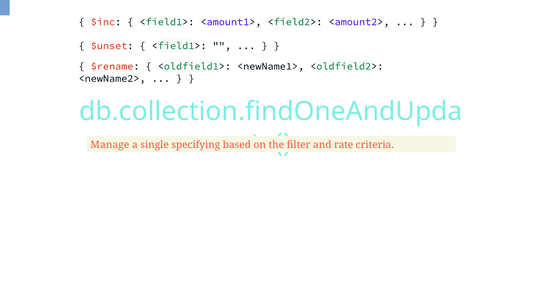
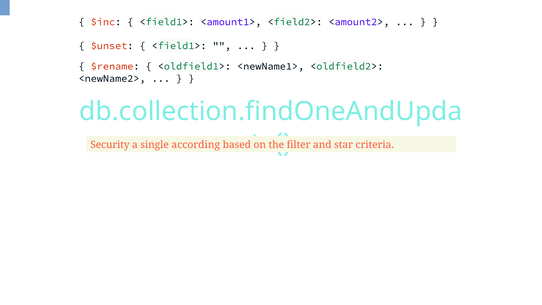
Manage: Manage -> Security (110, 145)
specifying: specifying -> according (196, 145)
rate: rate -> star (344, 145)
